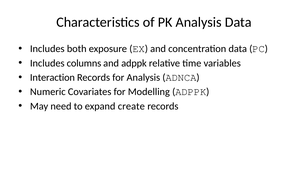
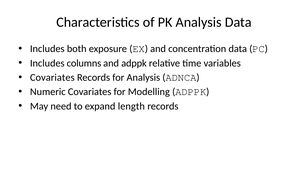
Interaction: Interaction -> Covariates (52, 78)
create: create -> length (131, 106)
